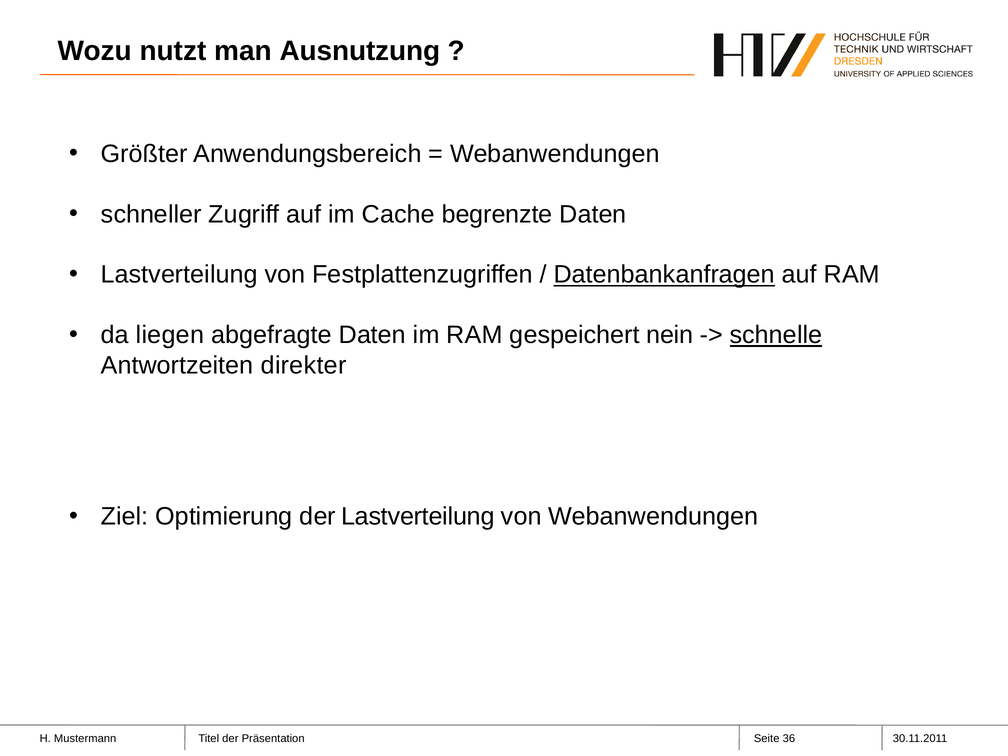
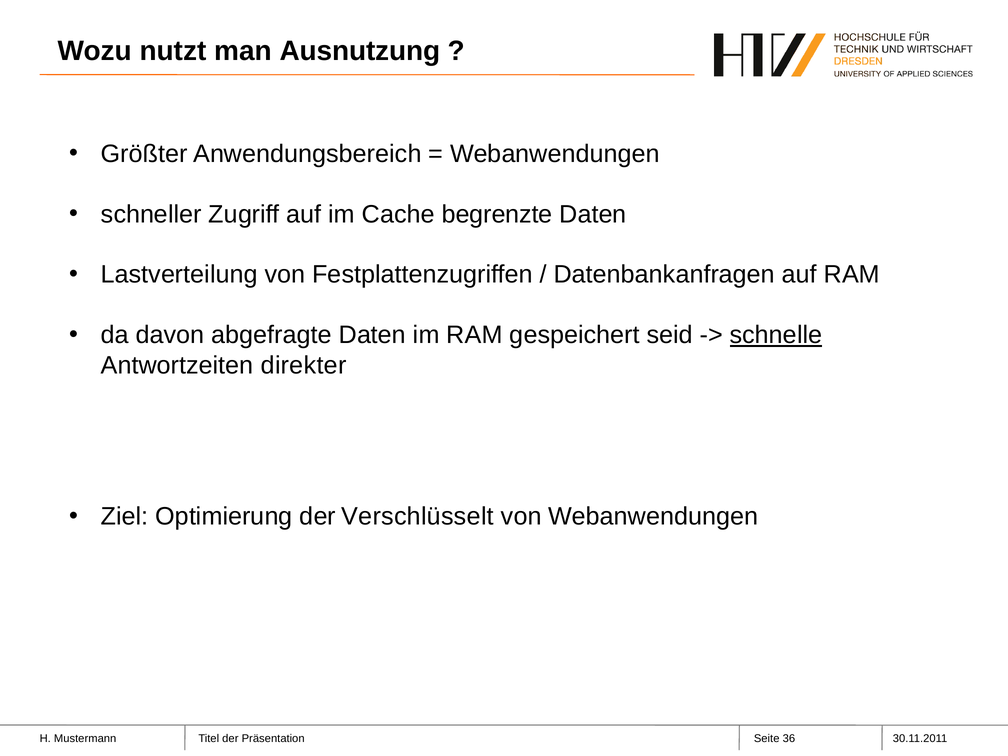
Datenbankanfragen underline: present -> none (664, 275)
liegen: liegen -> davon (170, 335)
nein: nein -> seid (670, 335)
der Lastverteilung: Lastverteilung -> Verschlüsselt (418, 517)
